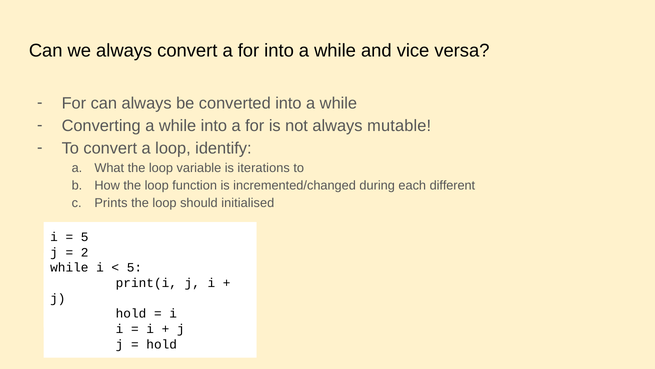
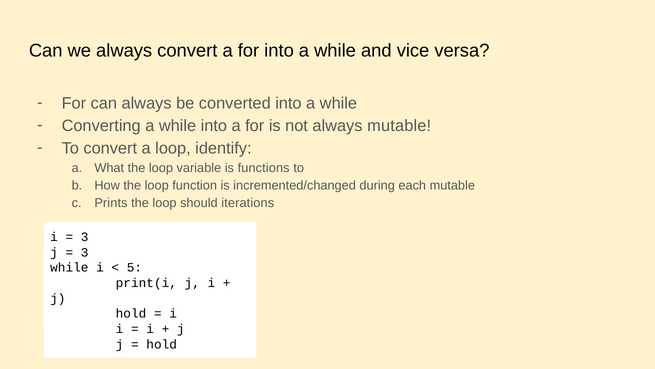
iterations: iterations -> functions (264, 168)
each different: different -> mutable (452, 185)
initialised: initialised -> iterations (248, 203)
5: 5 -> 3 (85, 237)
2: 2 -> 3 (85, 252)
